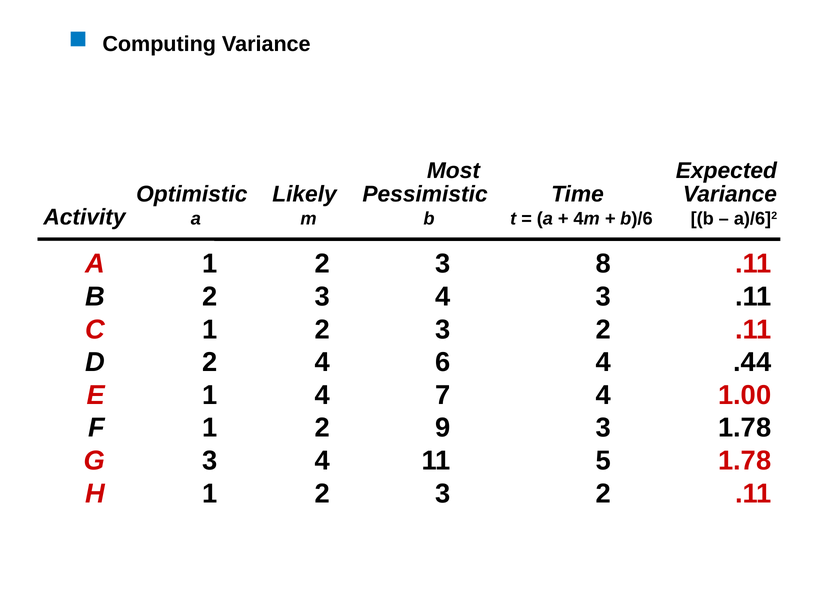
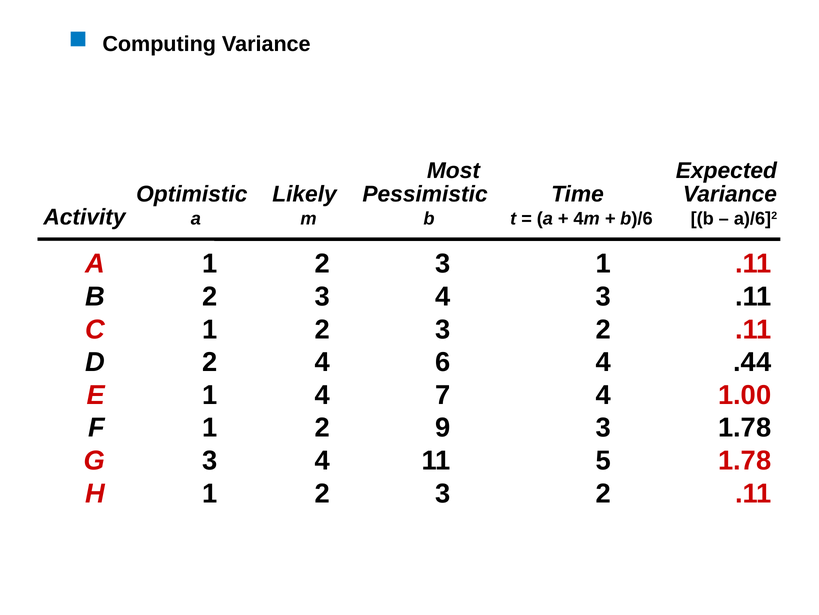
3 8: 8 -> 1 (603, 264)
